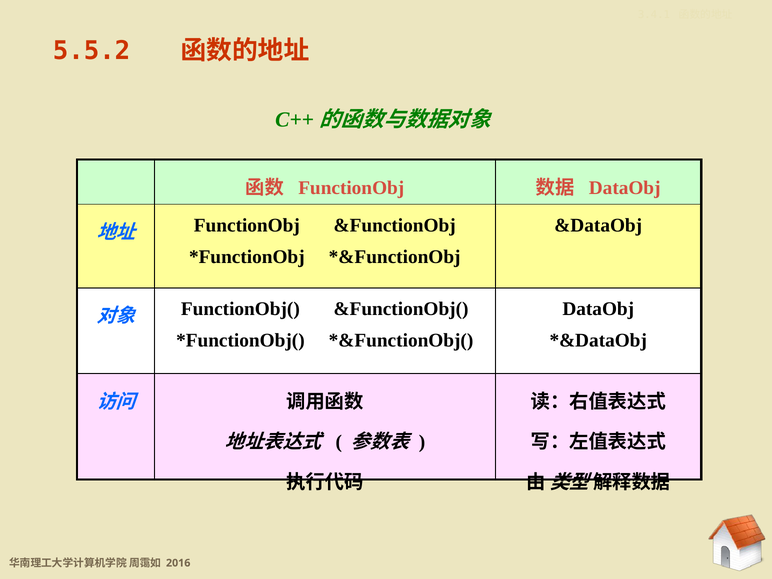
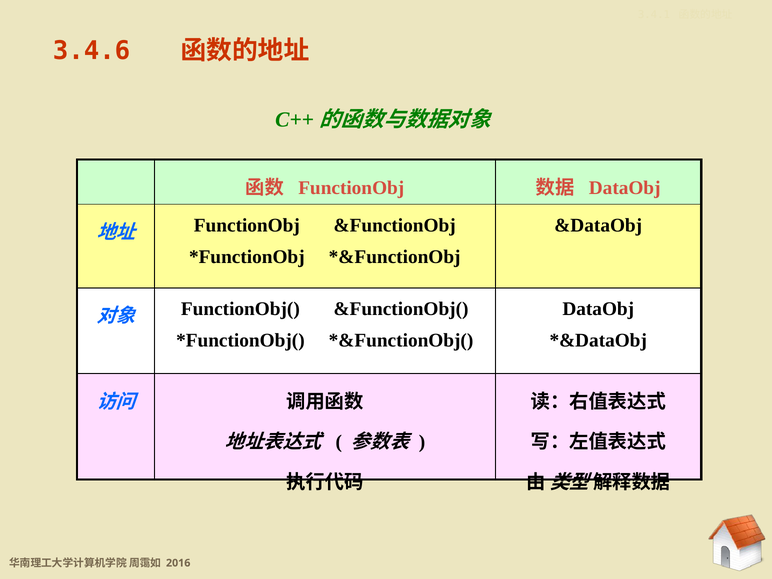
5.5.2: 5.5.2 -> 3.4.6 (92, 51)
